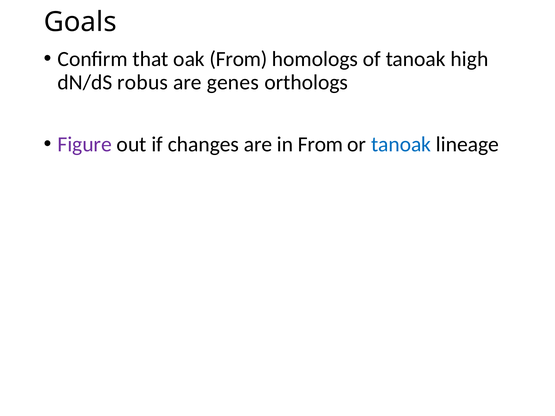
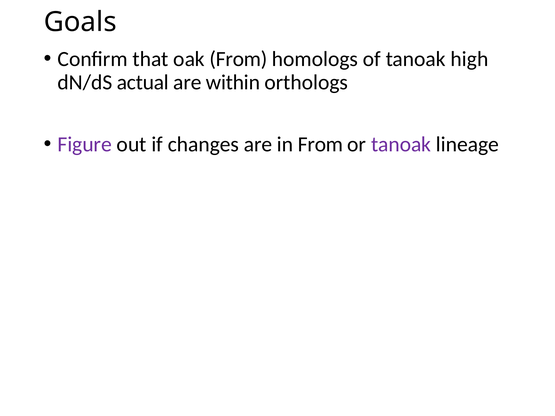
robus: robus -> actual (143, 82)
genes: genes -> within (233, 82)
tanoak colour: blue -> purple (401, 144)
